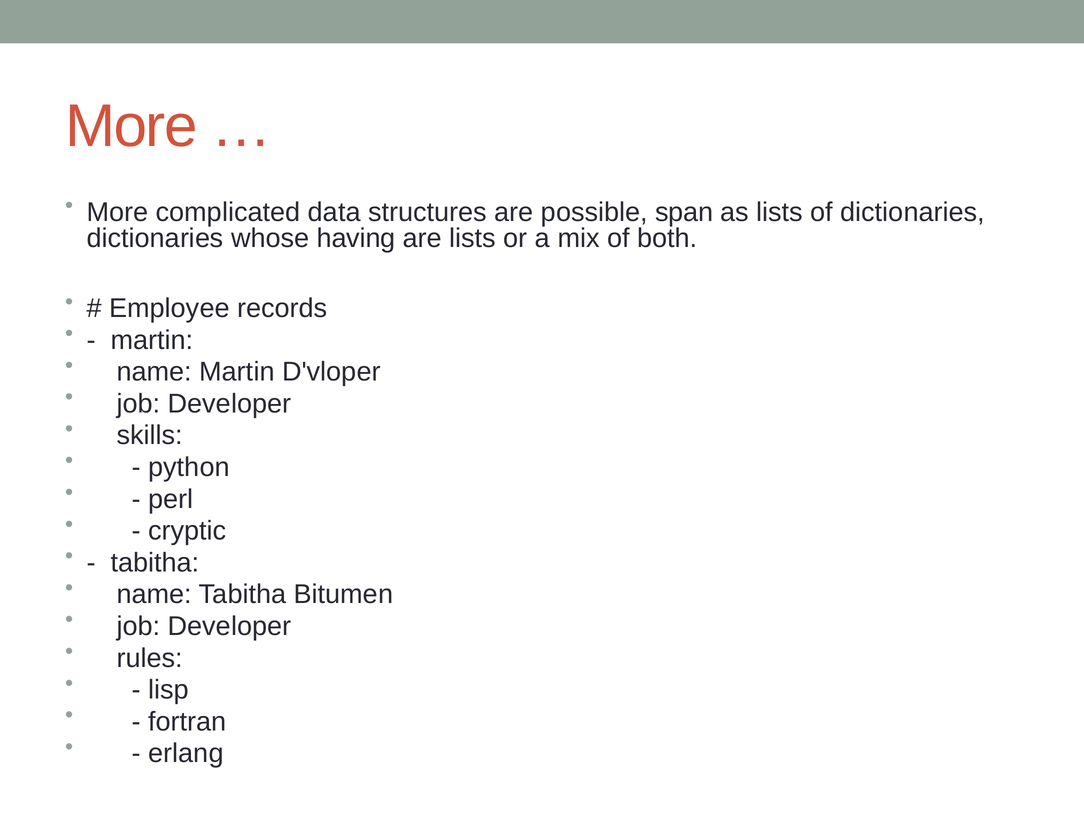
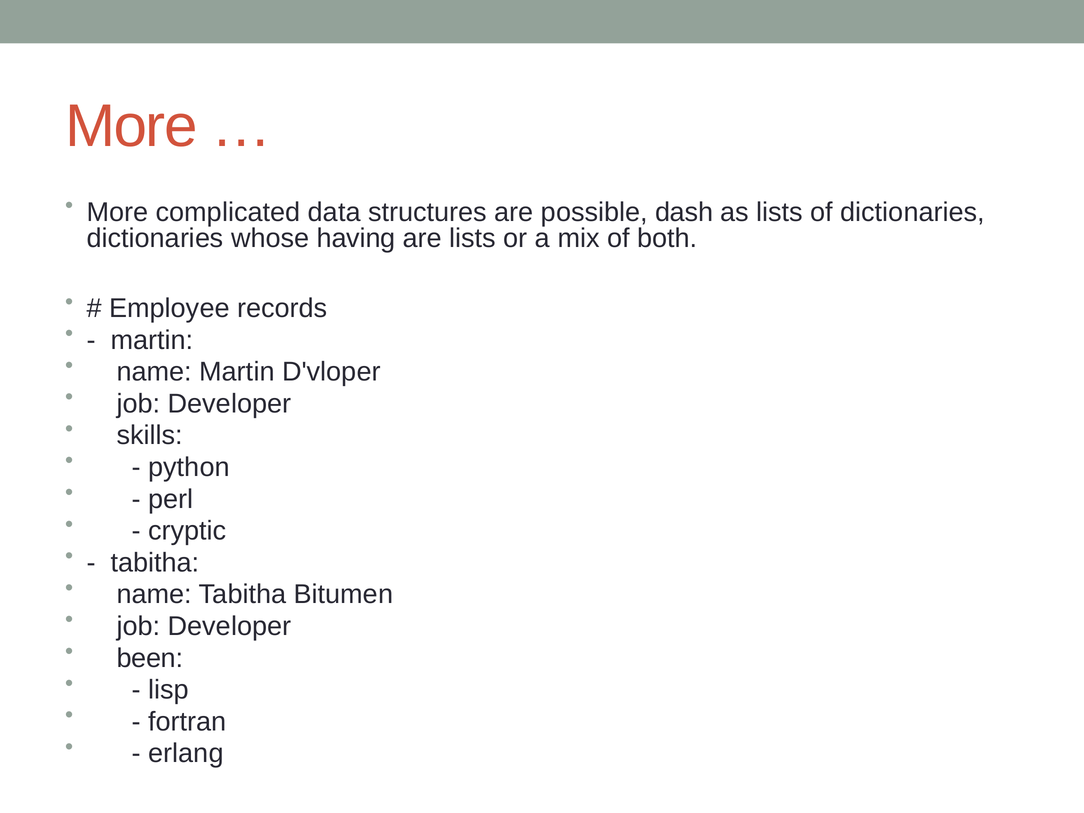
span: span -> dash (684, 212)
rules: rules -> been (150, 658)
